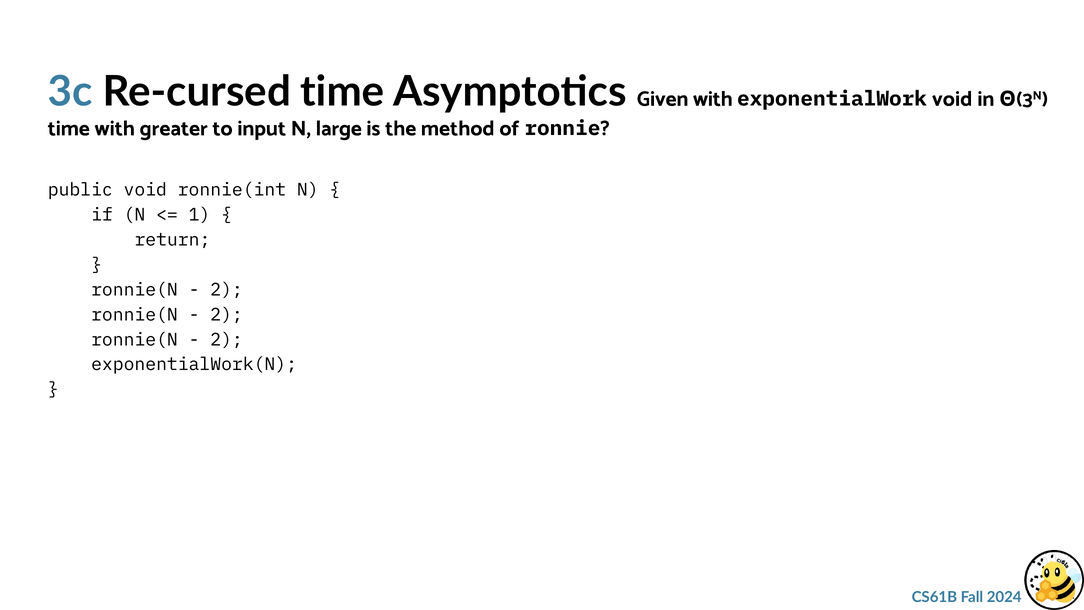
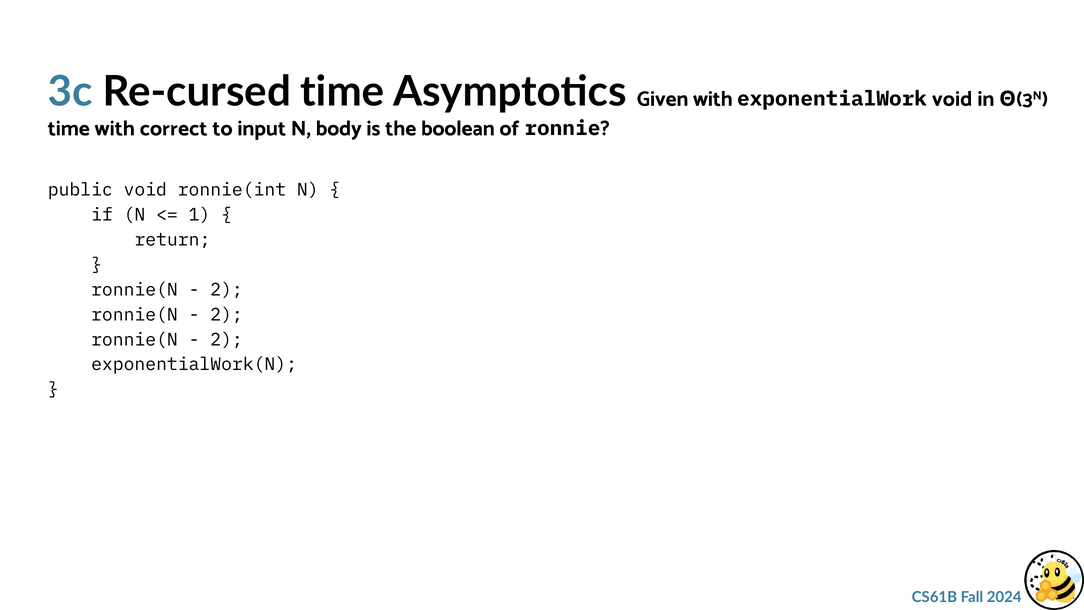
greater: greater -> correct (174, 128)
large: large -> body (339, 128)
method: method -> boolean (458, 128)
